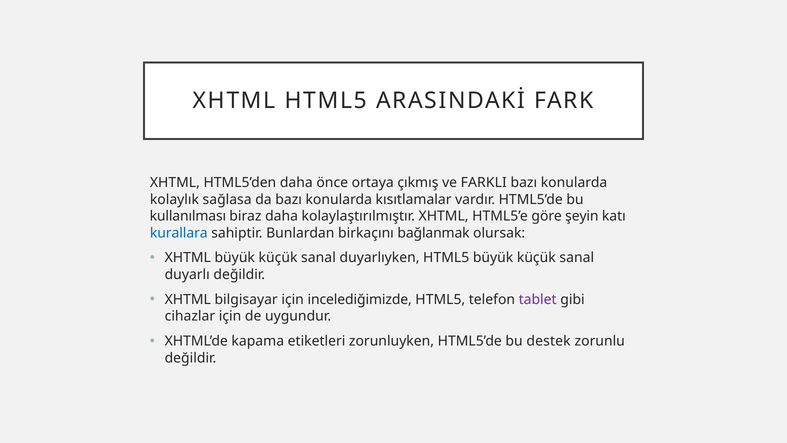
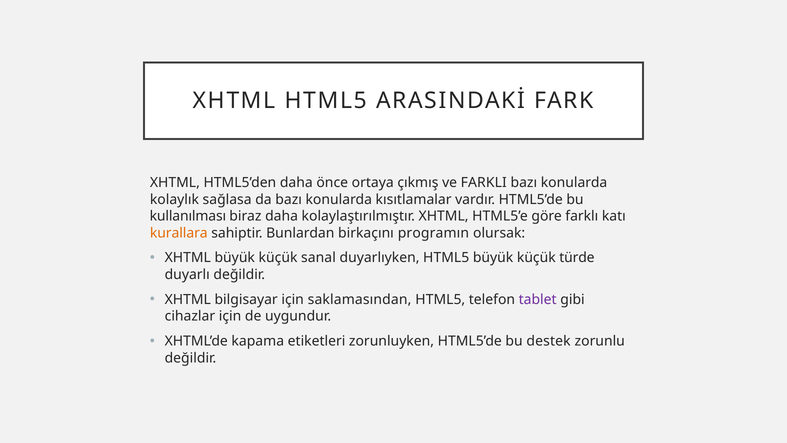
şeyin: şeyin -> farklı (582, 216)
kurallara colour: blue -> orange (179, 233)
bağlanmak: bağlanmak -> programın (433, 233)
HTML5 büyük küçük sanal: sanal -> türde (577, 258)
incelediğimizde: incelediğimizde -> saklamasından (360, 299)
